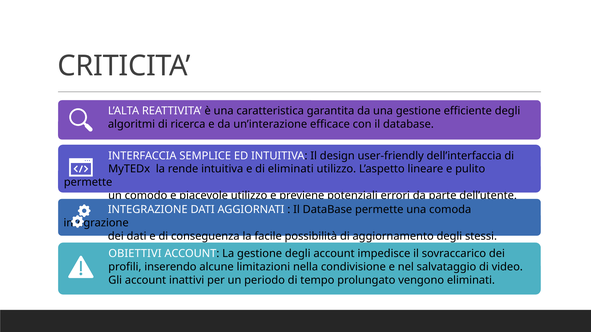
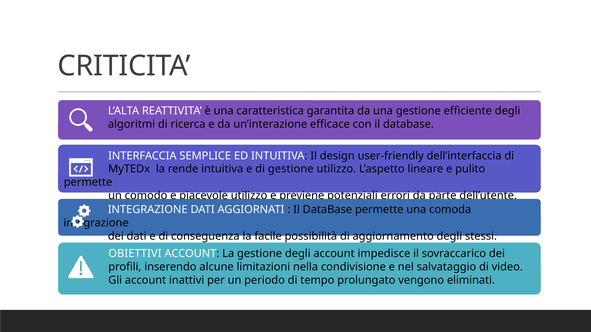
di eliminati: eliminati -> gestione (291, 169)
